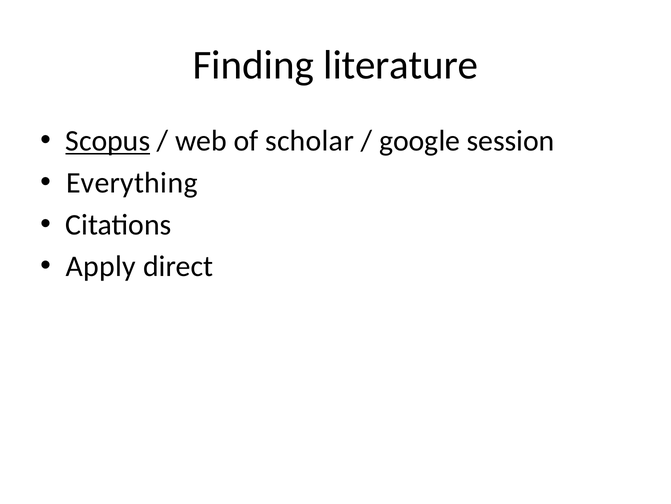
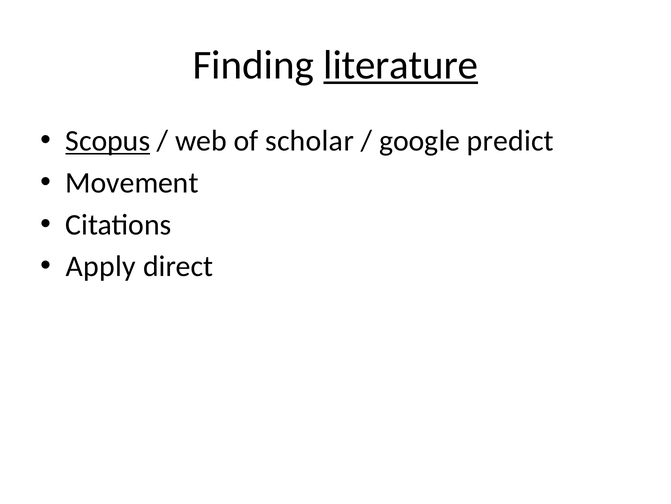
literature underline: none -> present (401, 65)
session: session -> predict (510, 141)
Everything: Everything -> Movement (132, 183)
